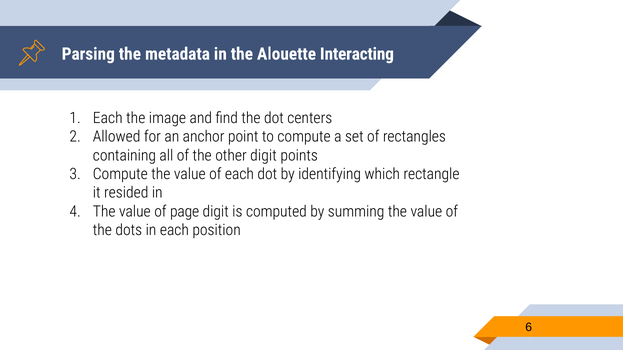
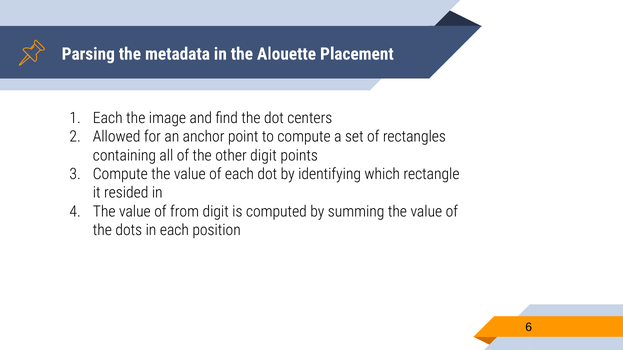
Interacting: Interacting -> Placement (357, 54)
page: page -> from (185, 212)
